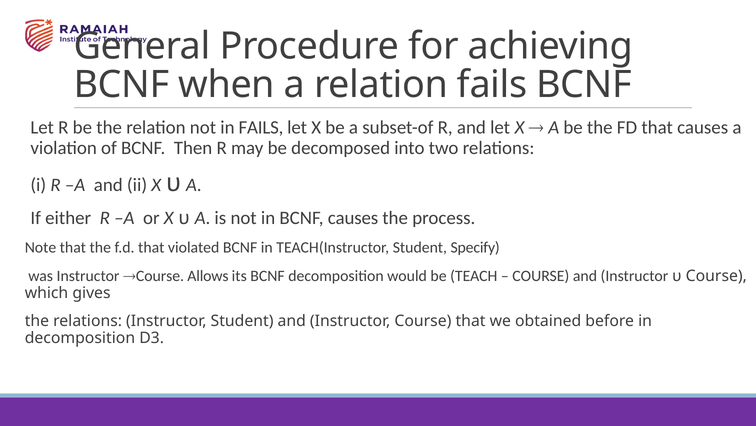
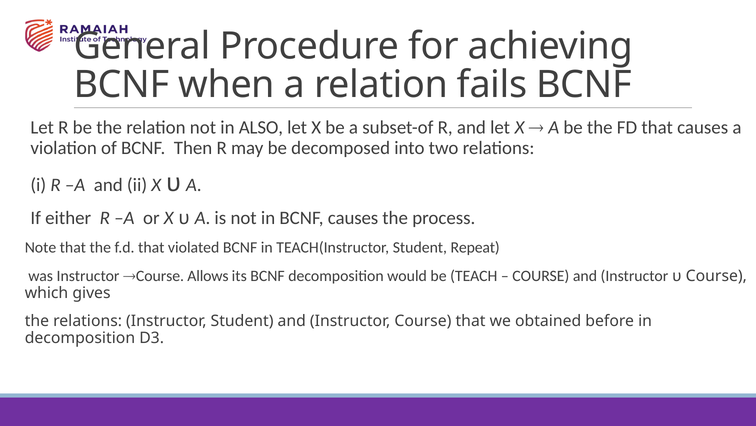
in FAILS: FAILS -> ALSO (261, 127)
Specify: Specify -> Repeat (475, 247)
